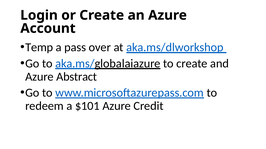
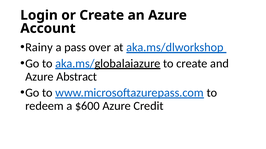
Temp: Temp -> Rainy (39, 48)
$101: $101 -> $600 (87, 106)
